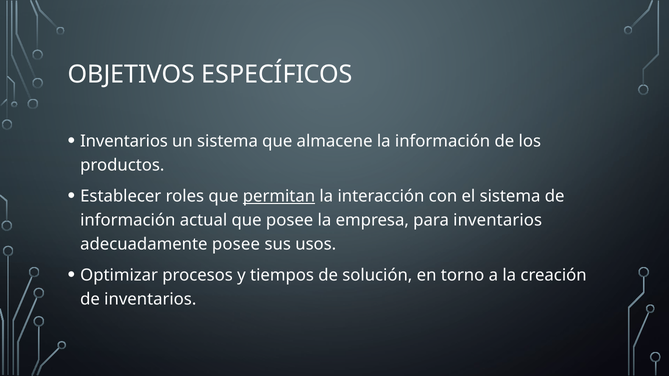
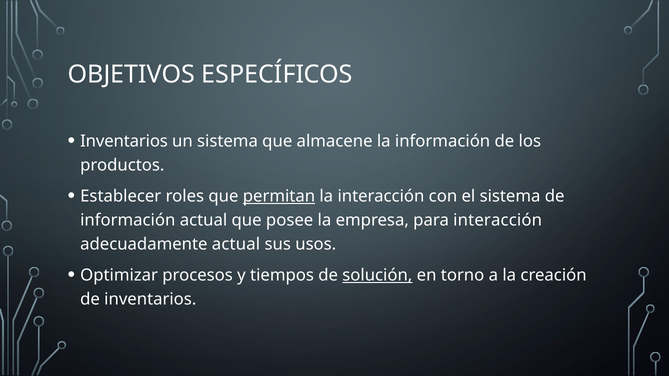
para inventarios: inventarios -> interacción (498, 220)
adecuadamente posee: posee -> actual (236, 244)
solución underline: none -> present (377, 276)
